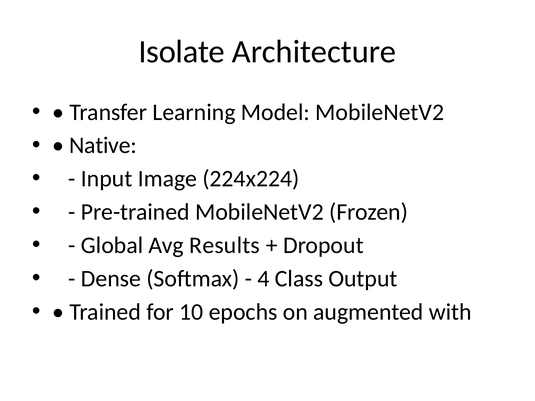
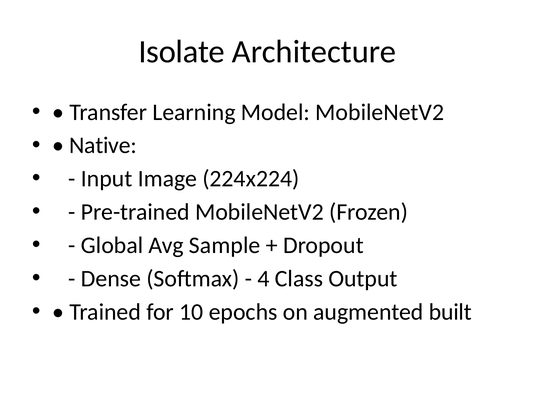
Results: Results -> Sample (225, 245)
with: with -> built (450, 312)
